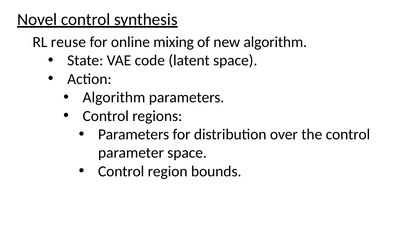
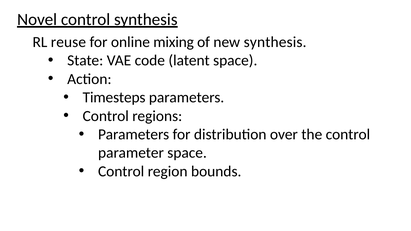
new algorithm: algorithm -> synthesis (275, 42)
Algorithm: Algorithm -> Timesteps (114, 98)
